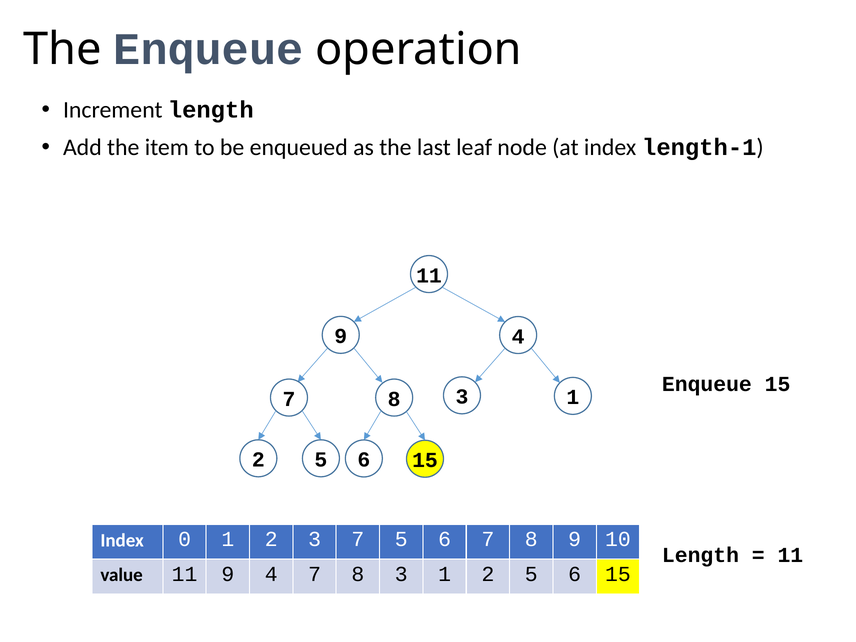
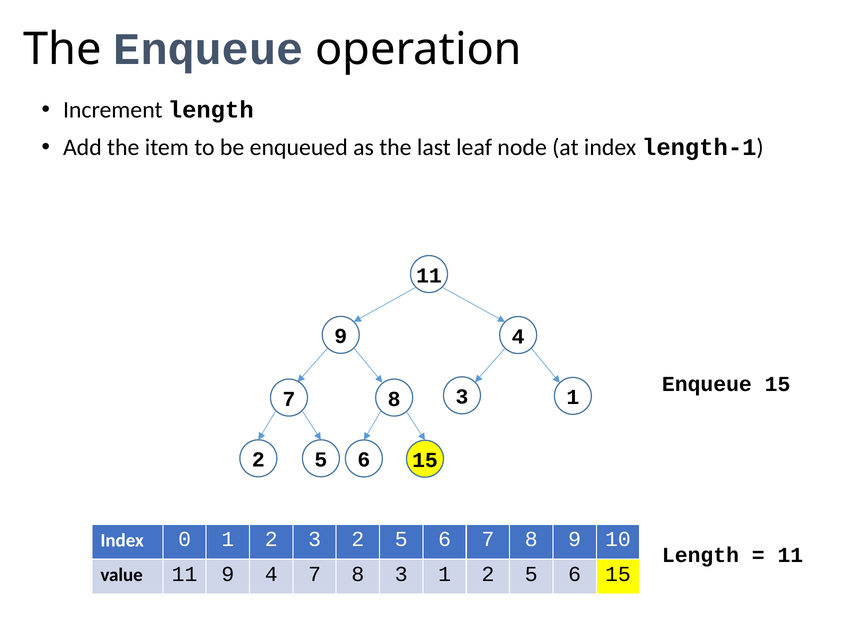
2 3 7: 7 -> 2 (358, 539)
